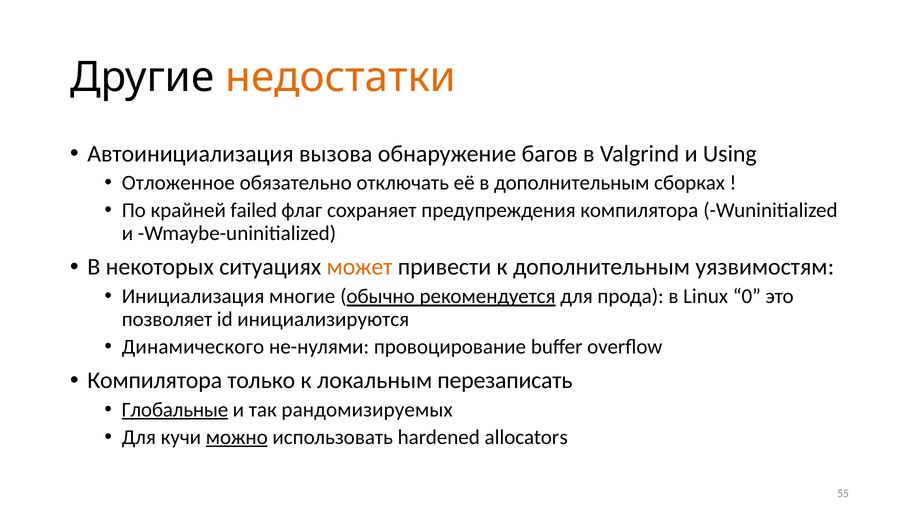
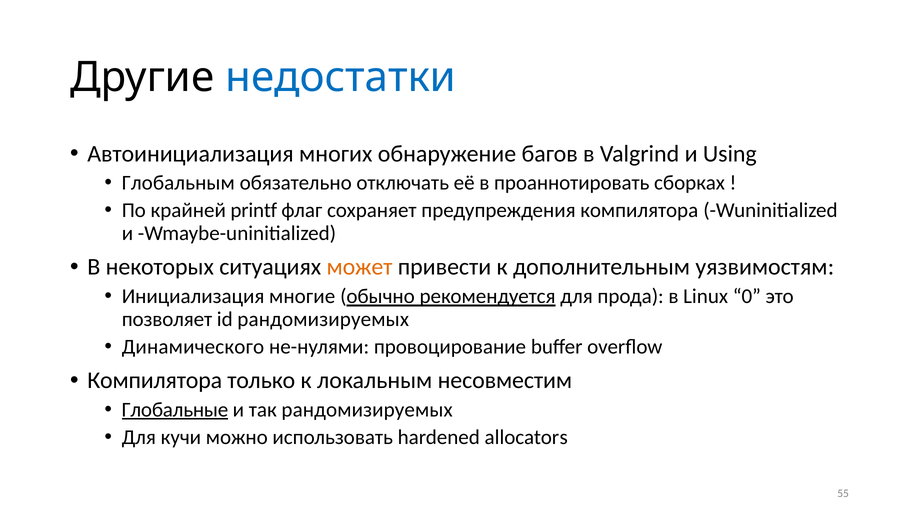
недостатки colour: orange -> blue (341, 77)
вызова: вызова -> многих (336, 154)
Отложенное: Отложенное -> Глобальным (178, 183)
в дополнительным: дополнительным -> проаннотировать (572, 183)
failed: failed -> printf (254, 210)
id инициализируются: инициализируются -> рандомизируемых (323, 319)
перезаписать: перезаписать -> несовместим (505, 381)
можно underline: present -> none (237, 437)
